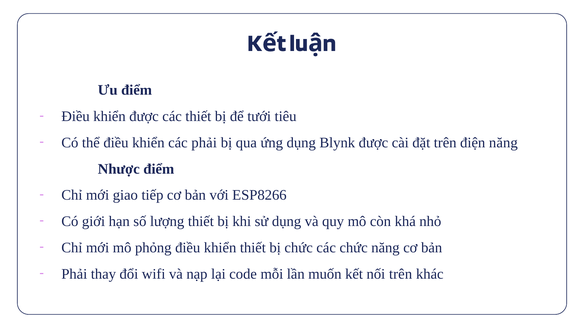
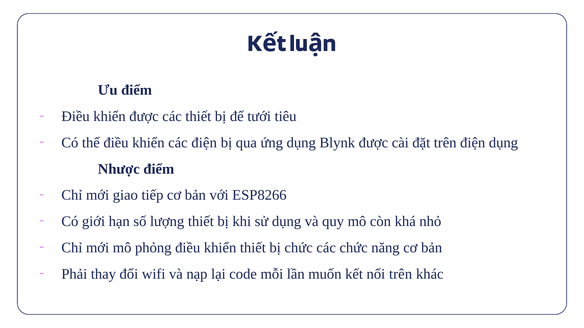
các phải: phải -> điện (204, 143)
điện năng: năng -> dụng (503, 143)
